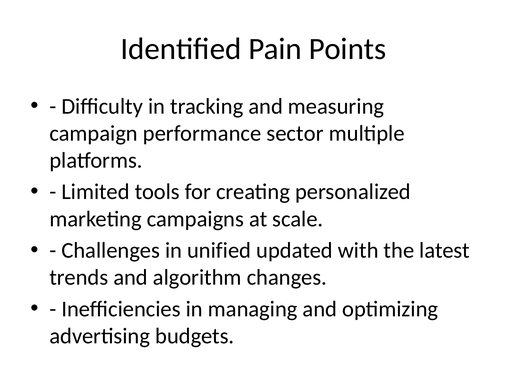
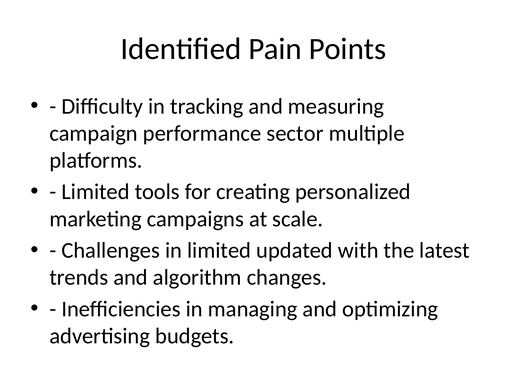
in unified: unified -> limited (219, 251)
